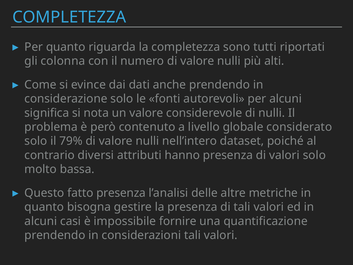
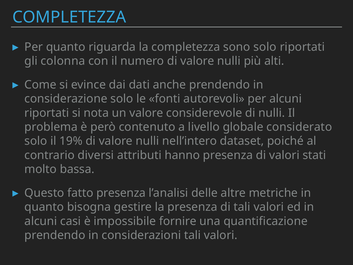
sono tutti: tutti -> solo (265, 47)
significa: significa -> riportati (47, 113)
79%: 79% -> 19% (71, 141)
valori solo: solo -> stati (314, 155)
